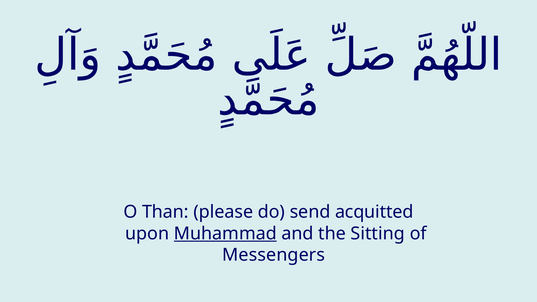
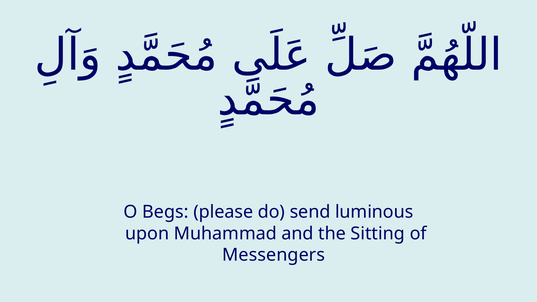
Than: Than -> Begs (165, 212)
acquitted: acquitted -> luminous (374, 212)
Muhammad underline: present -> none (225, 234)
